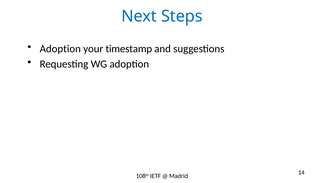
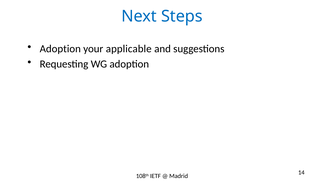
timestamp: timestamp -> applicable (129, 49)
